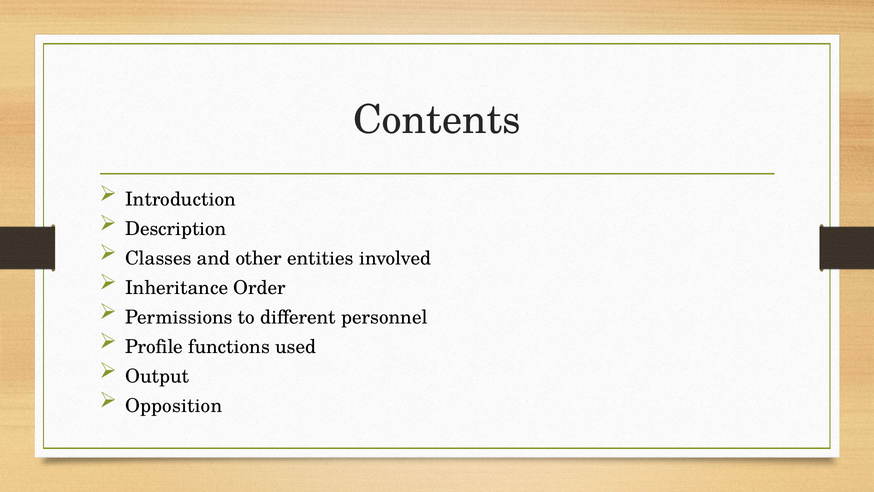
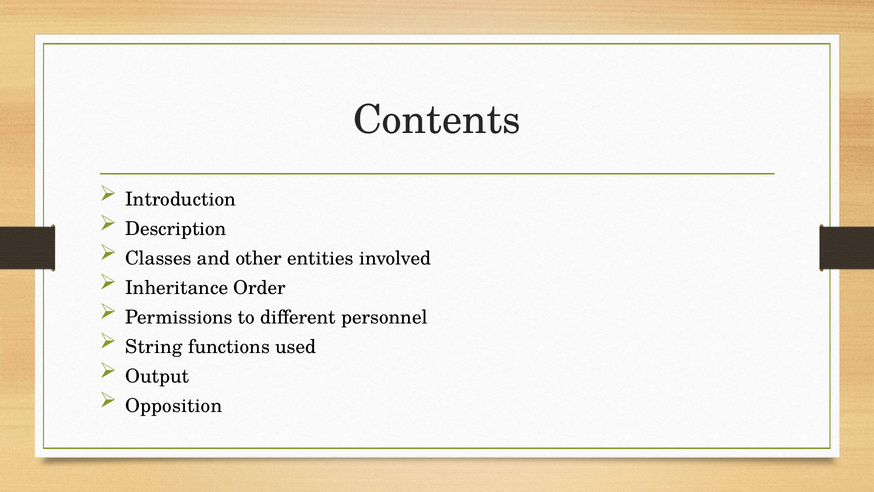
Profile: Profile -> String (154, 347)
